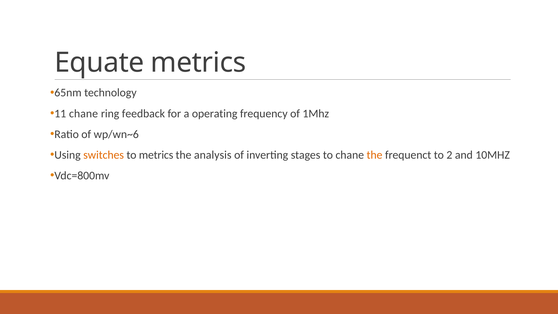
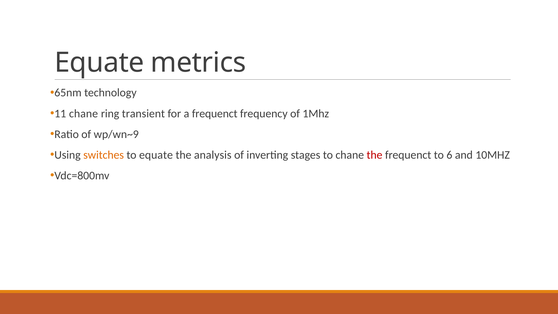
feedback: feedback -> transient (143, 113)
a operating: operating -> frequenct (215, 113)
wp/wn~6: wp/wn~6 -> wp/wn~9 (116, 134)
to metrics: metrics -> equate (156, 155)
the colour: orange -> red (375, 155)
2: 2 -> 6 (449, 155)
